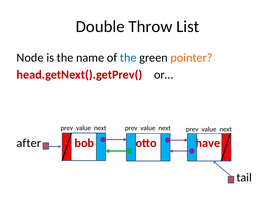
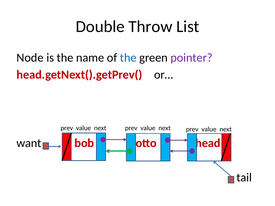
pointer colour: orange -> purple (192, 58)
after: after -> want (29, 143)
have: have -> head (208, 143)
